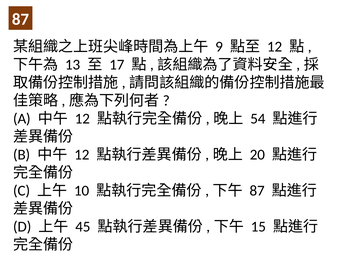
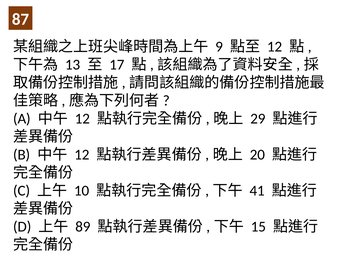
54: 54 -> 29 (258, 119)
87: 87 -> 41 (257, 191)
45: 45 -> 89 (83, 227)
